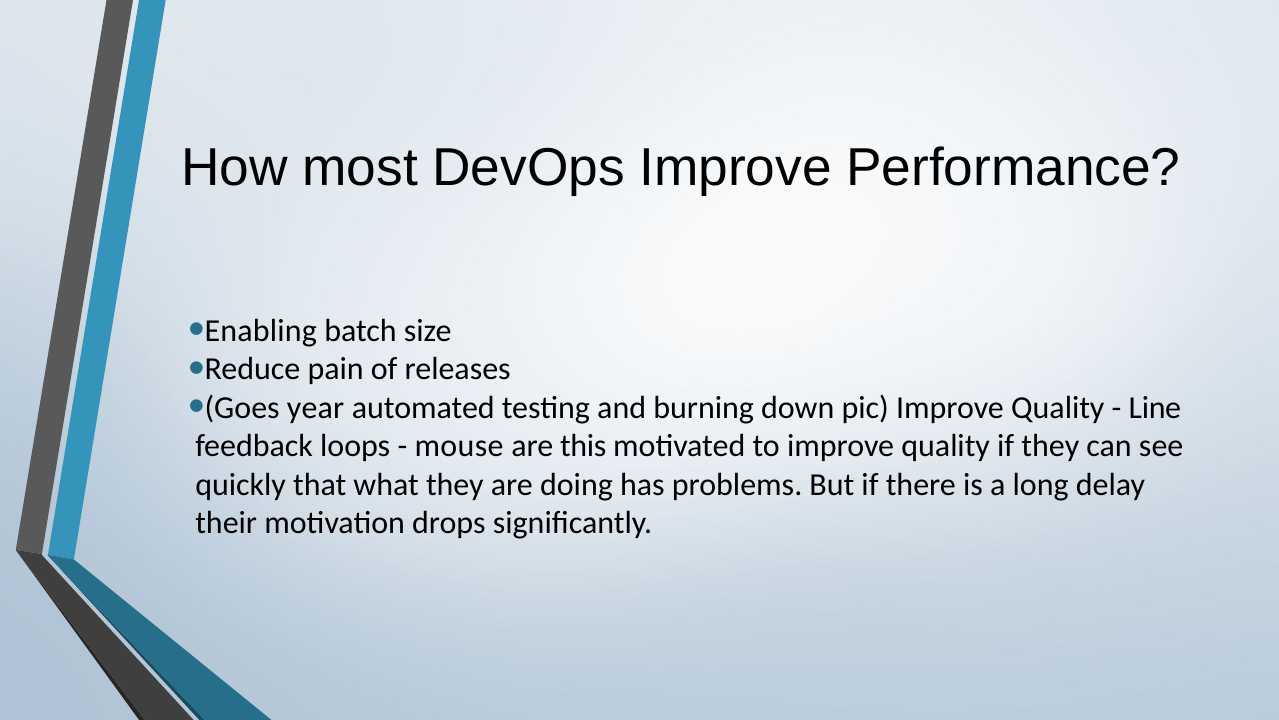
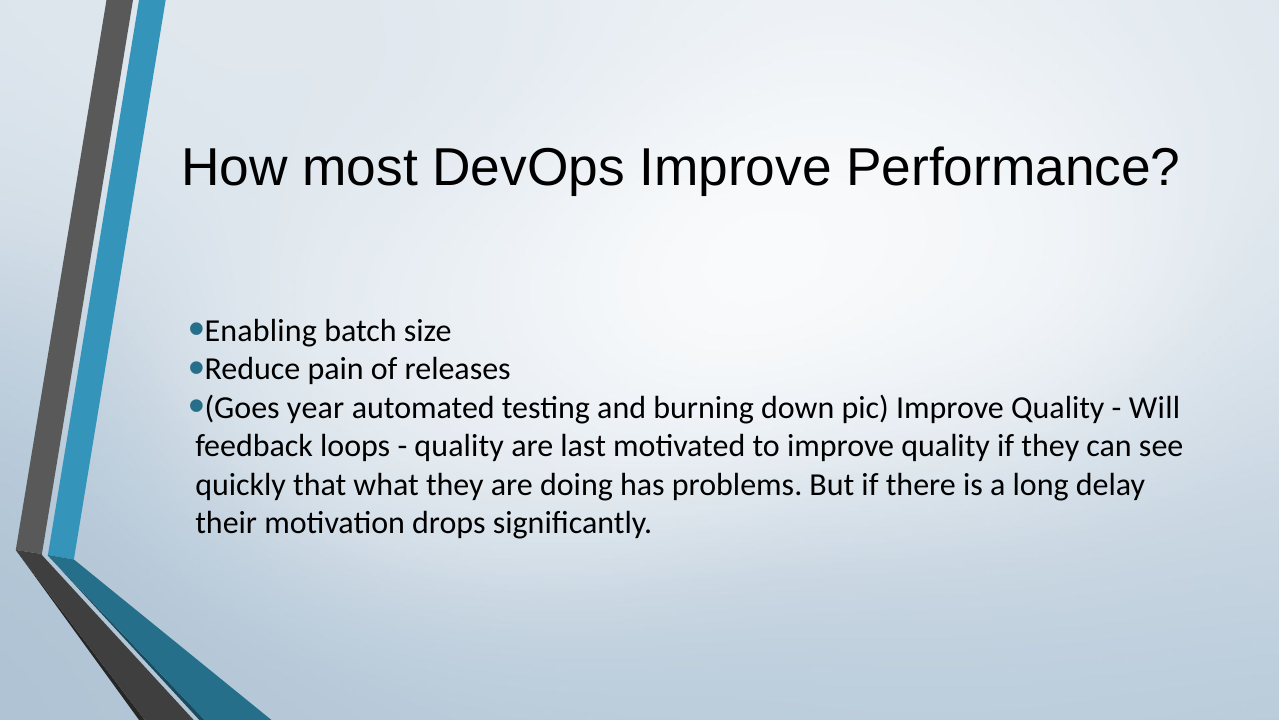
Line: Line -> Will (1155, 407)
mouse: mouse -> quality (459, 446)
this: this -> last (583, 446)
